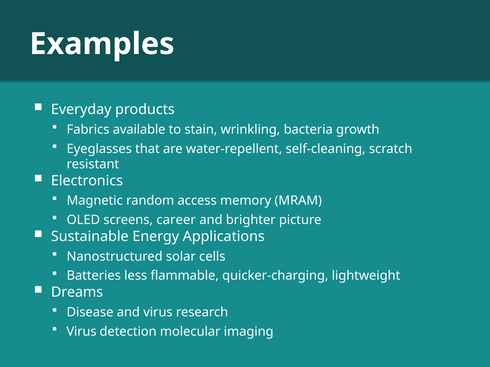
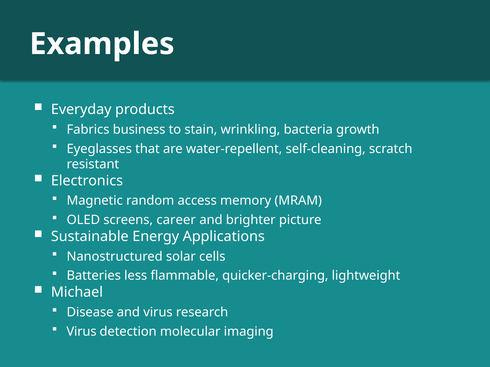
available: available -> business (139, 130)
Dreams: Dreams -> Michael (77, 293)
